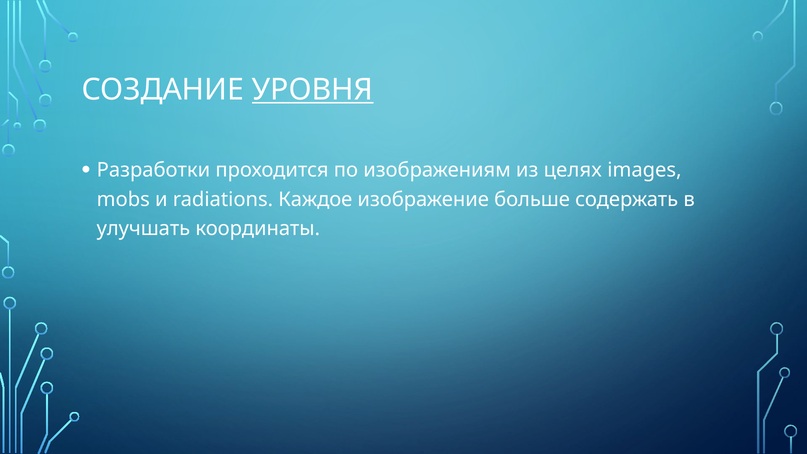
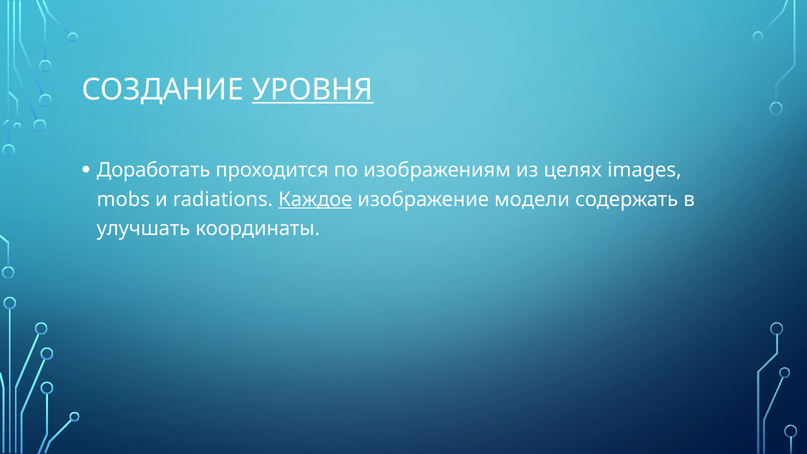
Разработки: Разработки -> Доработать (154, 170)
Каждое underline: none -> present (315, 199)
больше: больше -> модели (532, 199)
